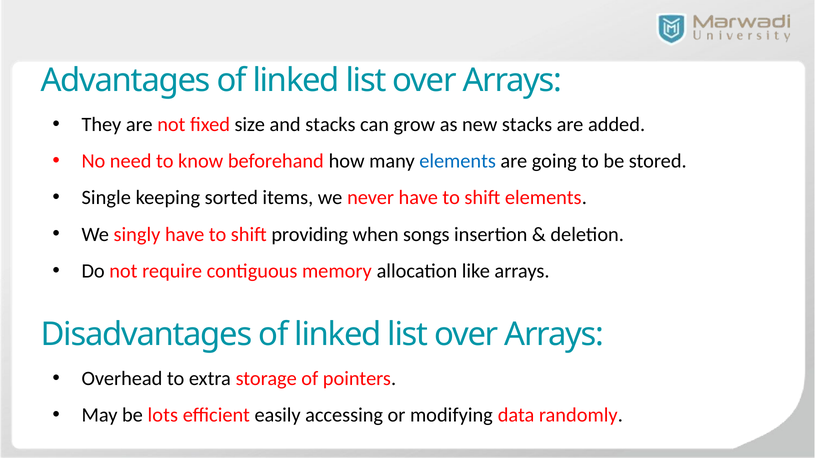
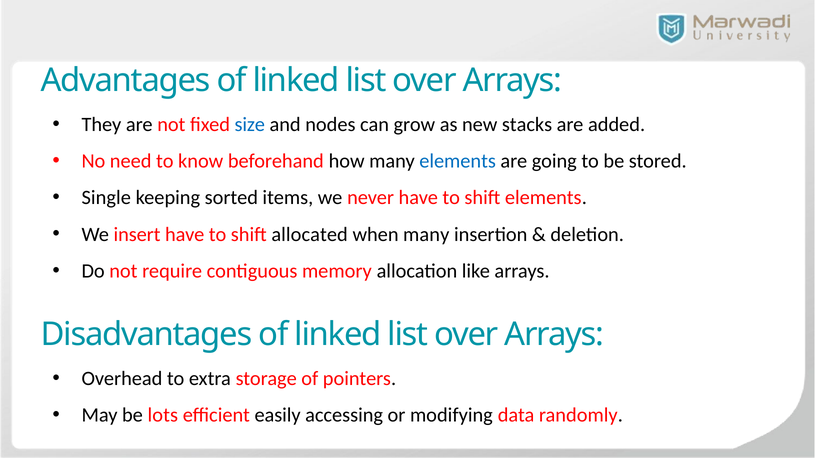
size colour: black -> blue (250, 125)
and stacks: stacks -> nodes (330, 125)
singly: singly -> insert (137, 235)
providing: providing -> allocated (310, 235)
when songs: songs -> many (426, 235)
